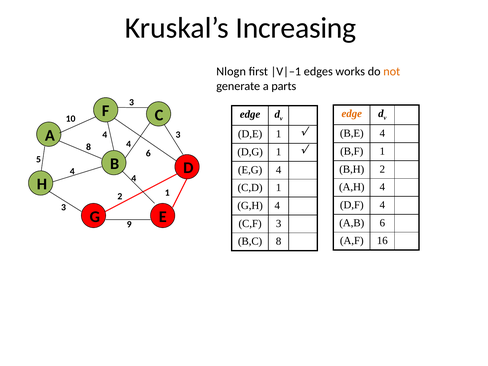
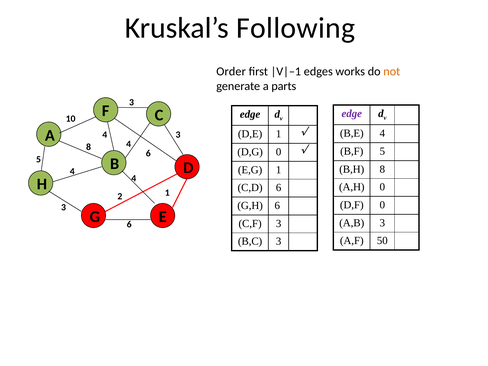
Increasing: Increasing -> Following (296, 28)
Nlogn: Nlogn -> Order (231, 72)
edge colour: orange -> purple (352, 114)
B,F 1: 1 -> 5 (382, 151)
D,G 1: 1 -> 0 (279, 152)
B,H 2: 2 -> 8 (382, 169)
E,G 4: 4 -> 1 (279, 170)
A,H 4: 4 -> 0 (382, 187)
C,D 1: 1 -> 6 (279, 188)
D,F 4: 4 -> 0 (382, 205)
G,H 4: 4 -> 6 (277, 206)
G 9: 9 -> 6 (129, 224)
A,B 6: 6 -> 3 (382, 223)
16: 16 -> 50 (382, 241)
B,C 8: 8 -> 3 (279, 241)
